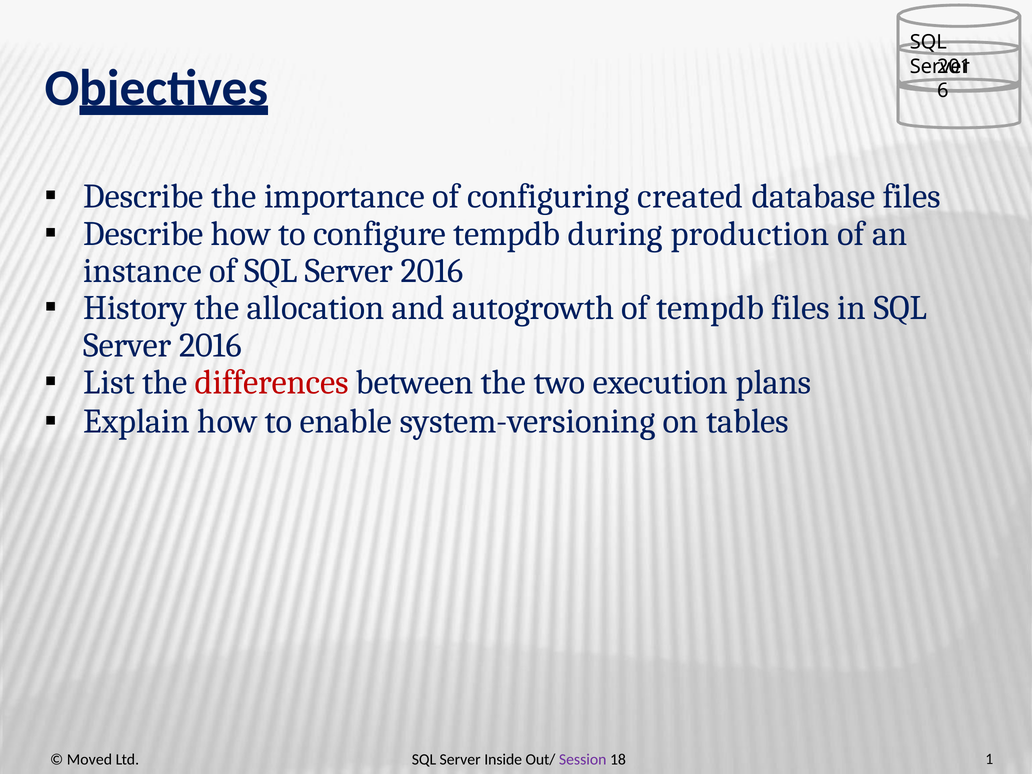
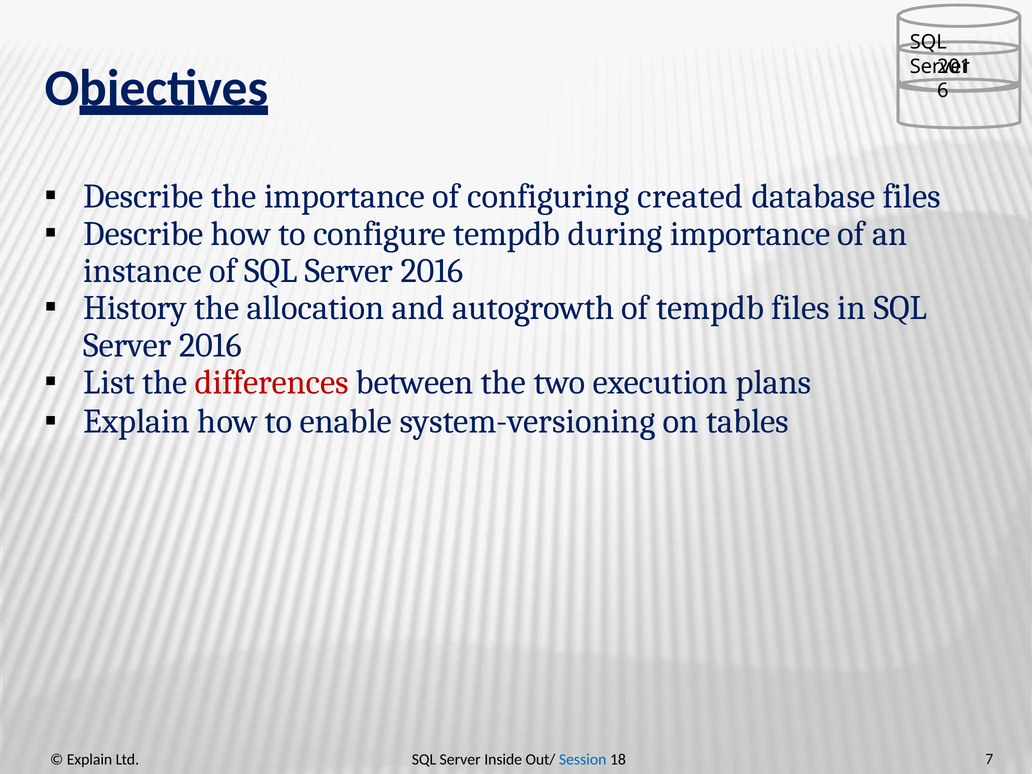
during production: production -> importance (750, 234)
Moved: Moved -> Explain (89, 759)
Session colour: purple -> blue (583, 759)
1: 1 -> 7 (989, 759)
